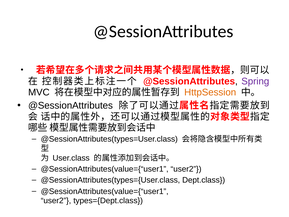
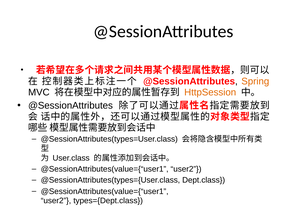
Spring colour: purple -> orange (255, 81)
